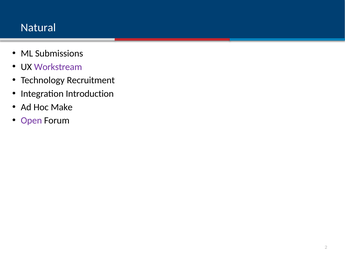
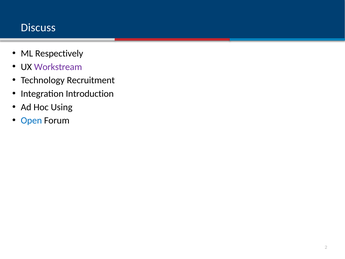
Natural: Natural -> Discuss (38, 28)
Submissions: Submissions -> Respectively (59, 53)
Make: Make -> Using (62, 107)
Open colour: purple -> blue (31, 120)
